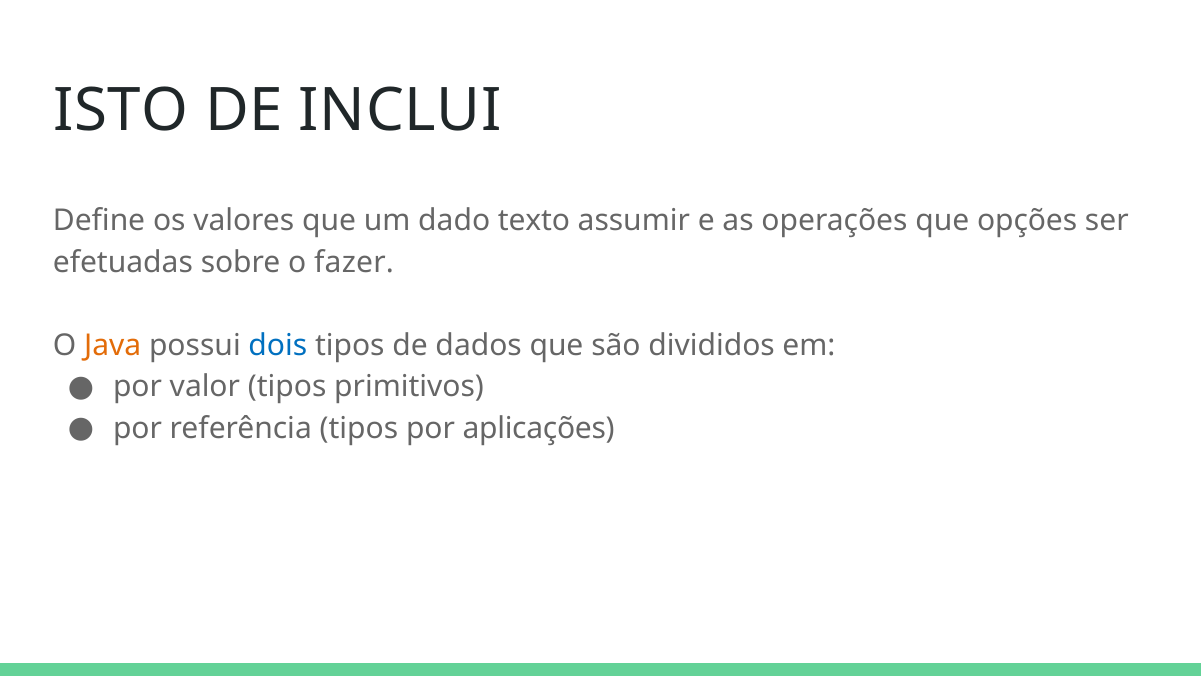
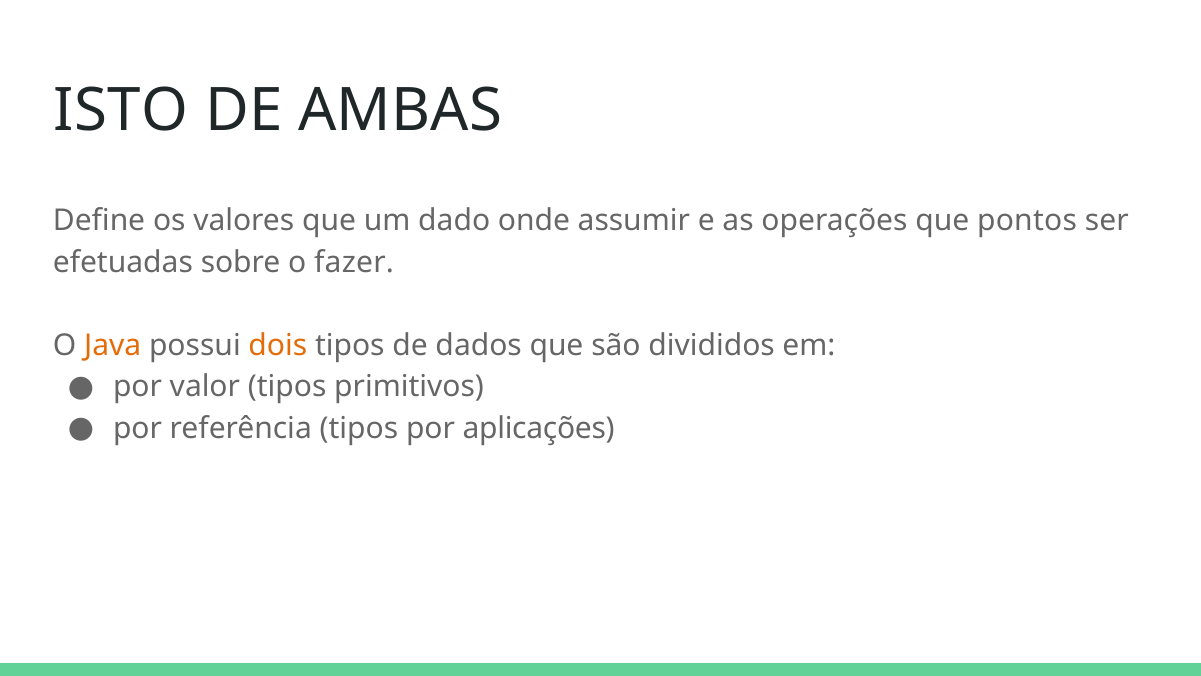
INCLUI: INCLUI -> AMBAS (400, 111)
texto: texto -> onde (534, 221)
opções: opções -> pontos (1027, 221)
dois colour: blue -> orange (278, 345)
